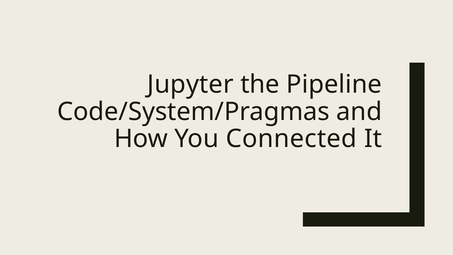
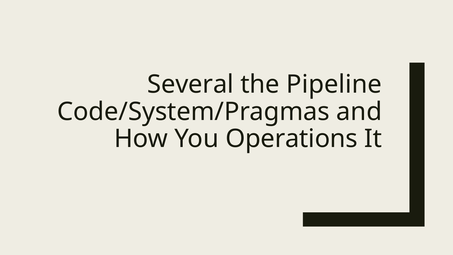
Jupyter: Jupyter -> Several (191, 84)
Connected: Connected -> Operations (292, 139)
